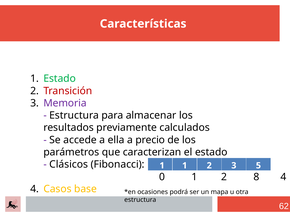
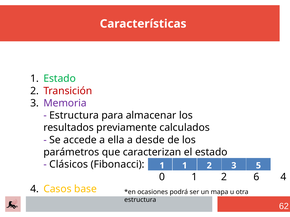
precio: precio -> desde (150, 140)
8: 8 -> 6 (256, 177)
